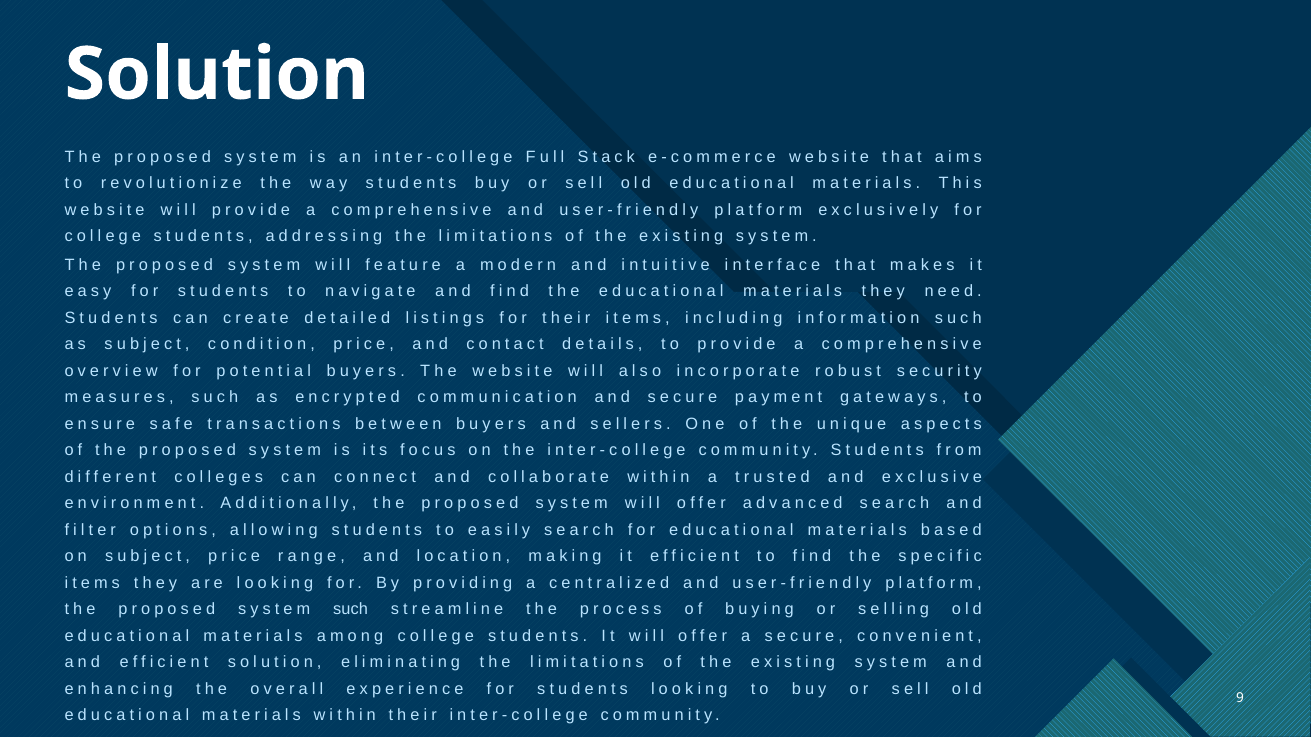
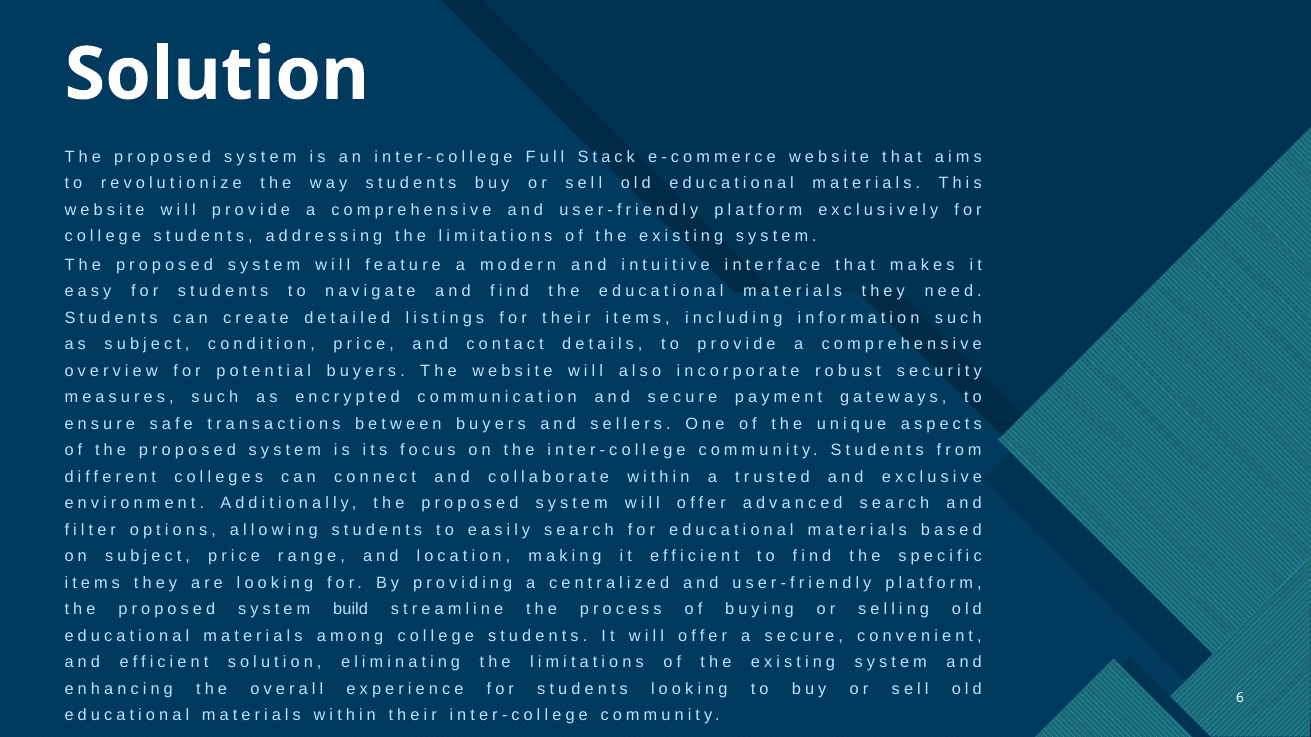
such: such -> build (351, 609)
9: 9 -> 6 (1240, 699)
